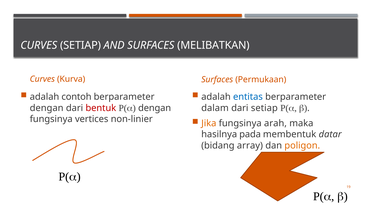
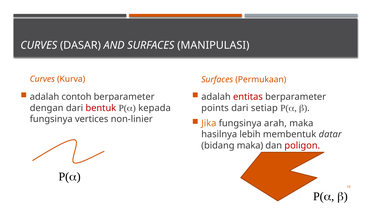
CURVES SETIAP: SETIAP -> DASAR (80, 45)
MELIBATKAN: MELIBATKAN -> MANIPULASI (213, 45)
entitas colour: blue -> red (248, 97)
dengan: dengan -> kepada (155, 108)
dalam: dalam -> points (215, 108)
pada: pada -> lebih (250, 134)
bidang array: array -> maka (250, 145)
poligon colour: orange -> red (302, 145)
